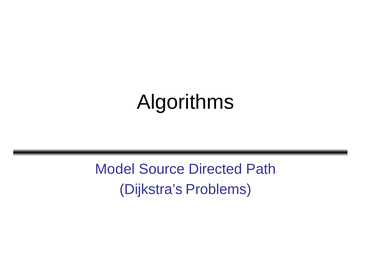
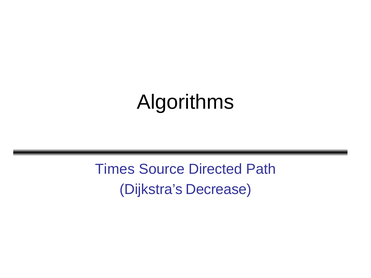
Model: Model -> Times (115, 169)
Problems: Problems -> Decrease (219, 189)
